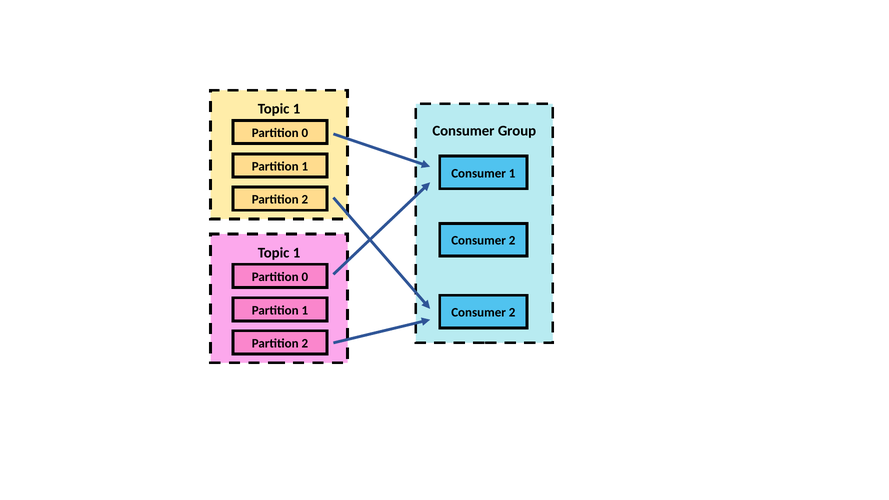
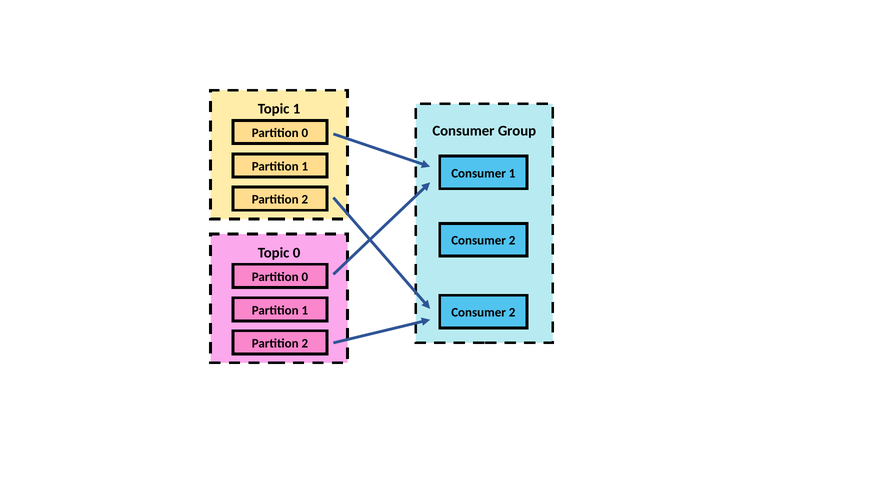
1: 1 -> 0 (297, 253)
